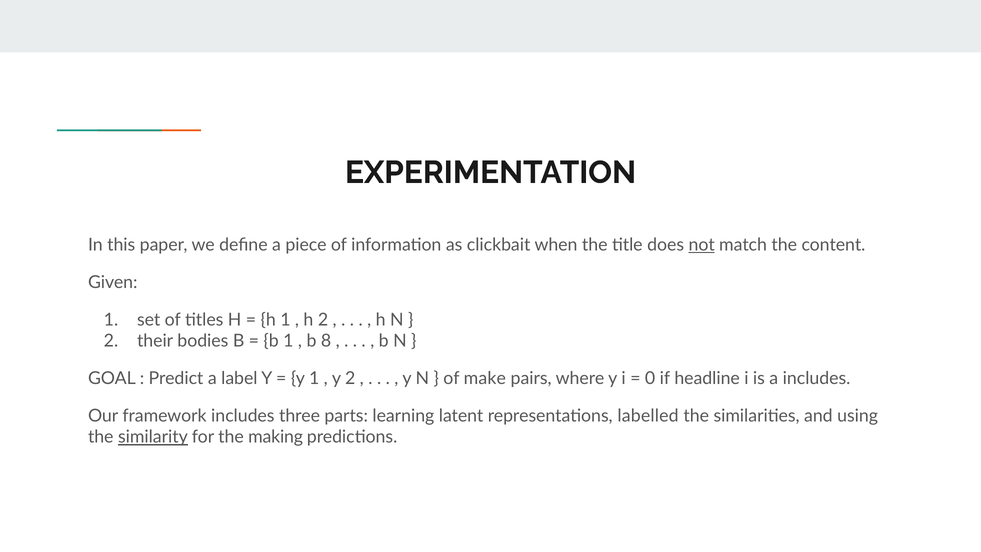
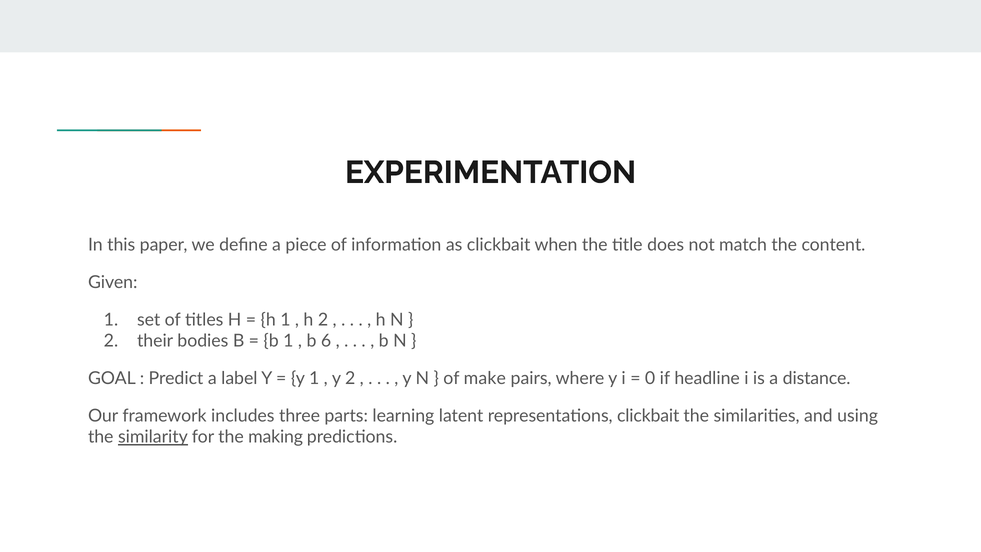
not underline: present -> none (702, 245)
8: 8 -> 6 (326, 341)
a includes: includes -> distance (817, 378)
representations labelled: labelled -> clickbait (648, 416)
